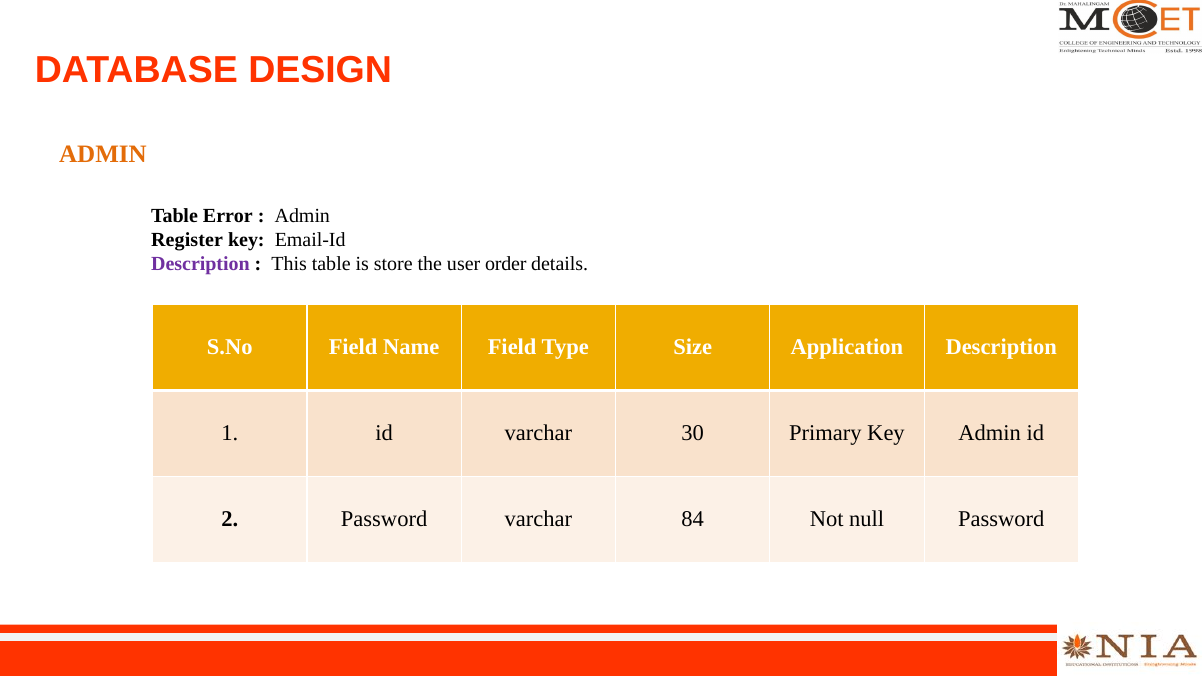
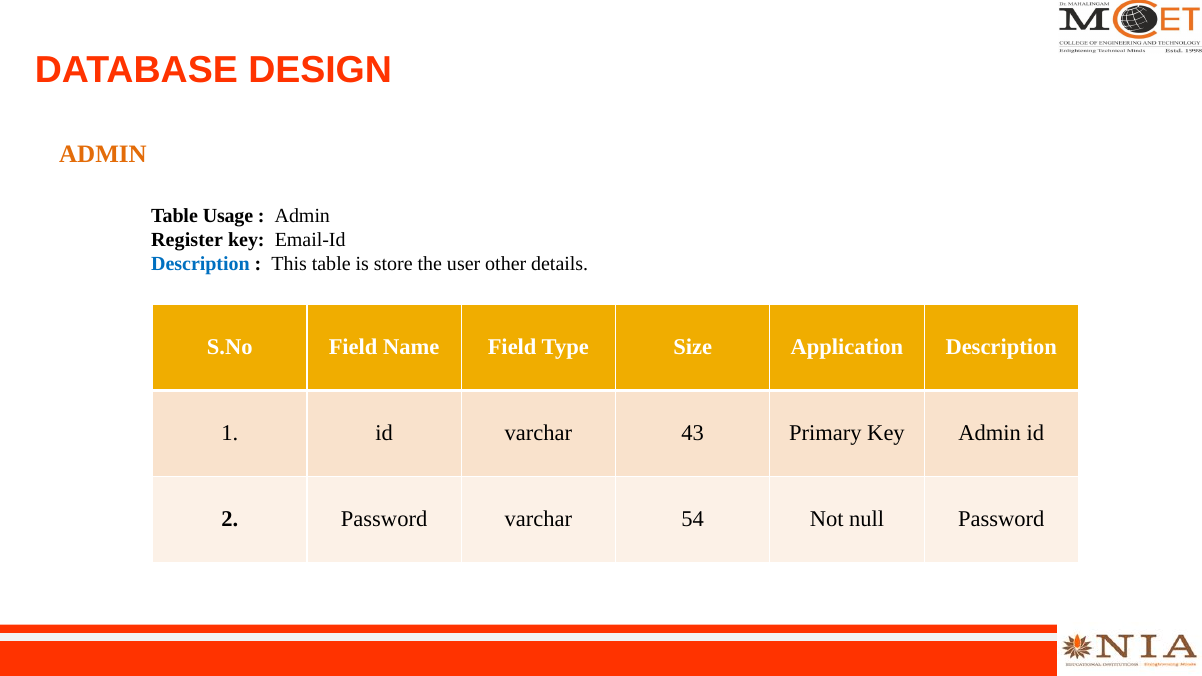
Error: Error -> Usage (228, 216)
Description colour: purple -> blue (200, 264)
order: order -> other (506, 264)
30: 30 -> 43 (693, 433)
84: 84 -> 54 (693, 519)
